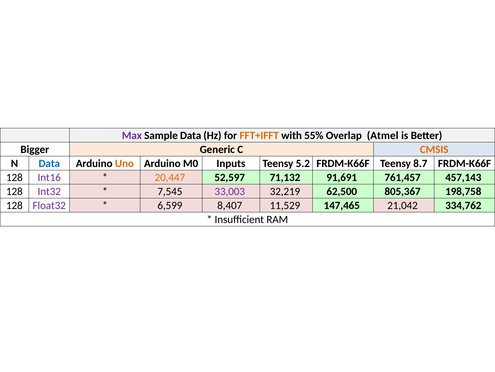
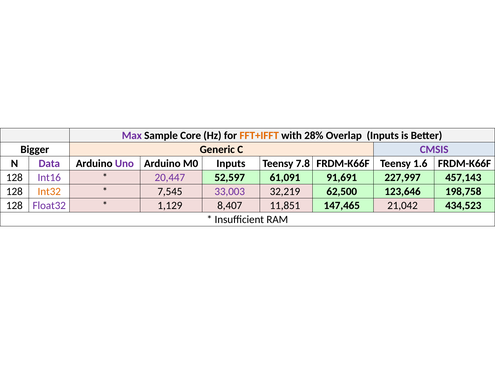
Sample Data: Data -> Core (191, 135)
55%: 55% -> 28% (314, 135)
Overlap Atmel: Atmel -> Inputs (383, 135)
CMSIS colour: orange -> purple (434, 149)
Data colour: blue -> purple (49, 163)
Uno colour: orange -> purple (124, 163)
5.2: 5.2 -> 7.8 (303, 163)
8.7: 8.7 -> 1.6 (420, 163)
20,447 colour: orange -> purple (170, 177)
71,132: 71,132 -> 61,091 (285, 177)
761,457: 761,457 -> 227,997 (403, 177)
Int32 colour: purple -> orange (49, 191)
805,367: 805,367 -> 123,646 (403, 191)
6,599: 6,599 -> 1,129 (170, 205)
11,529: 11,529 -> 11,851 (285, 205)
334,762: 334,762 -> 434,523 (463, 205)
